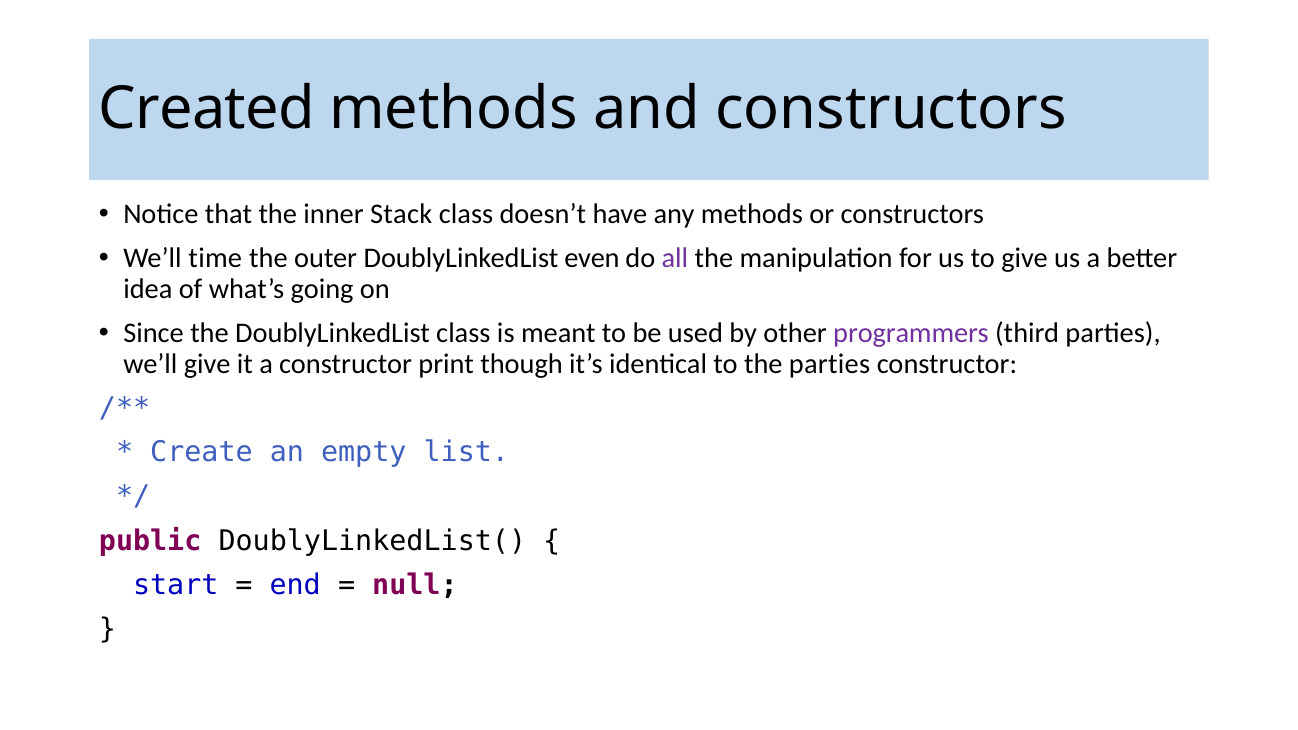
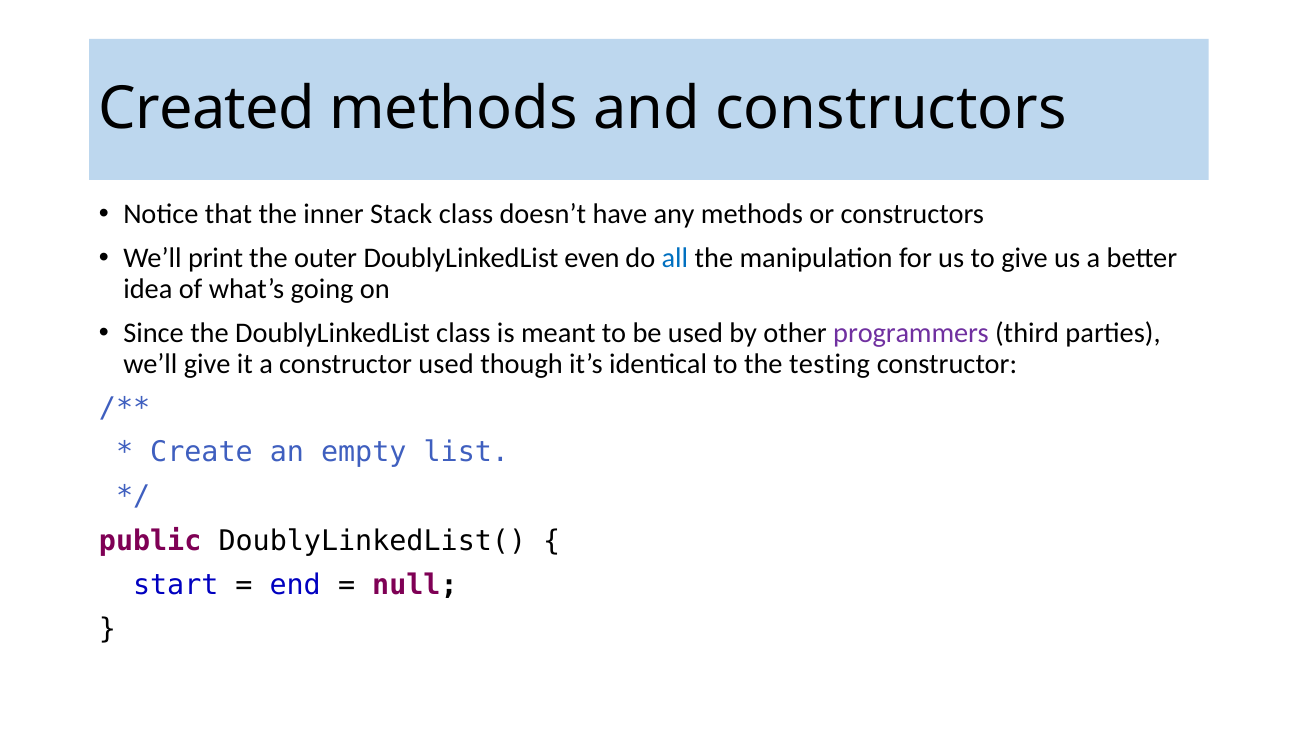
time: time -> print (216, 259)
all colour: purple -> blue (675, 259)
constructor print: print -> used (446, 364)
the parties: parties -> testing (830, 364)
